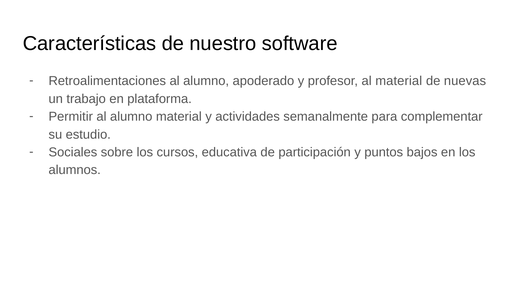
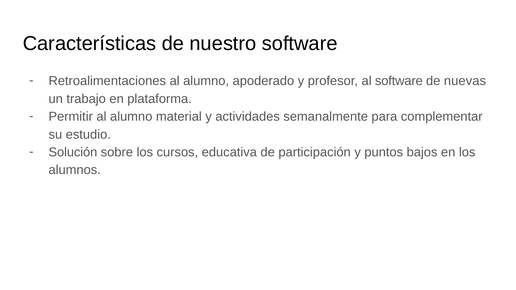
al material: material -> software (399, 81)
Sociales: Sociales -> Solución (73, 152)
